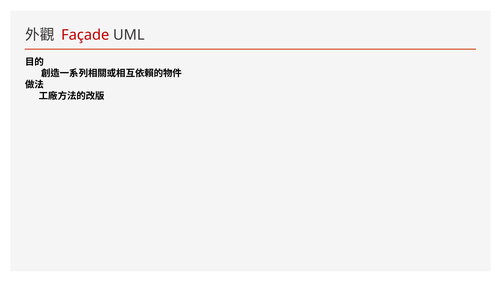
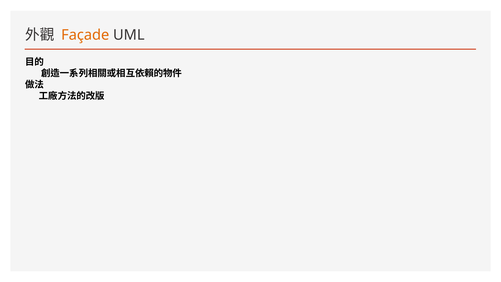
Façade colour: red -> orange (85, 35)
